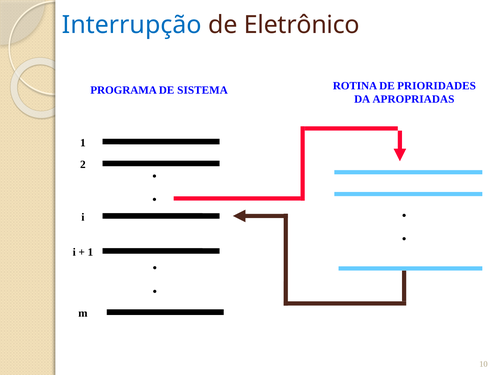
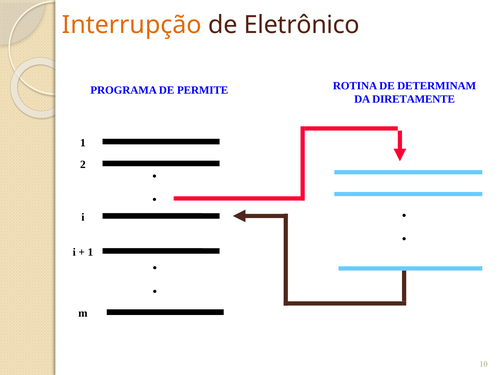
Interrupção colour: blue -> orange (132, 25)
SISTEMA: SISTEMA -> PERMITE (203, 90)
PRIORIDADES: PRIORIDADES -> DETERMINAM (437, 86)
APROPRIADAS: APROPRIADAS -> DIRETAMENTE (414, 99)
